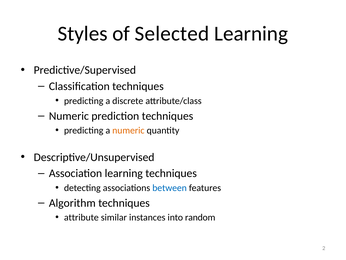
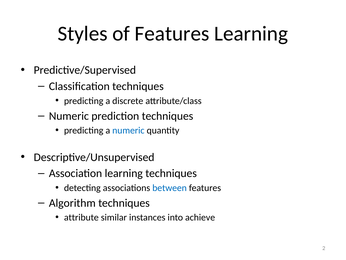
of Selected: Selected -> Features (172, 33)
numeric colour: orange -> blue (128, 130)
random: random -> achieve (200, 217)
